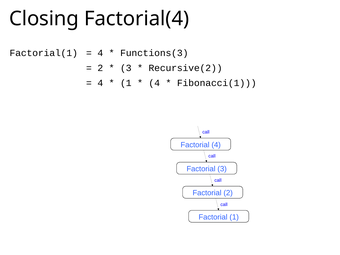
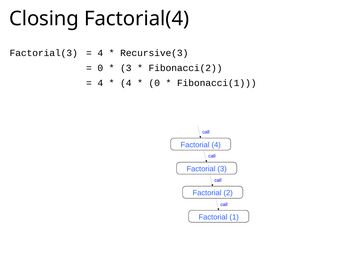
Factorial(1: Factorial(1 -> Factorial(3 (44, 53)
Functions(3: Functions(3 -> Recursive(3 (154, 53)
2: 2 -> 0 (100, 68)
Recursive(2: Recursive(2 -> Fibonacci(2 (186, 68)
1: 1 -> 4 (126, 83)
4: 4 -> 0 (154, 83)
